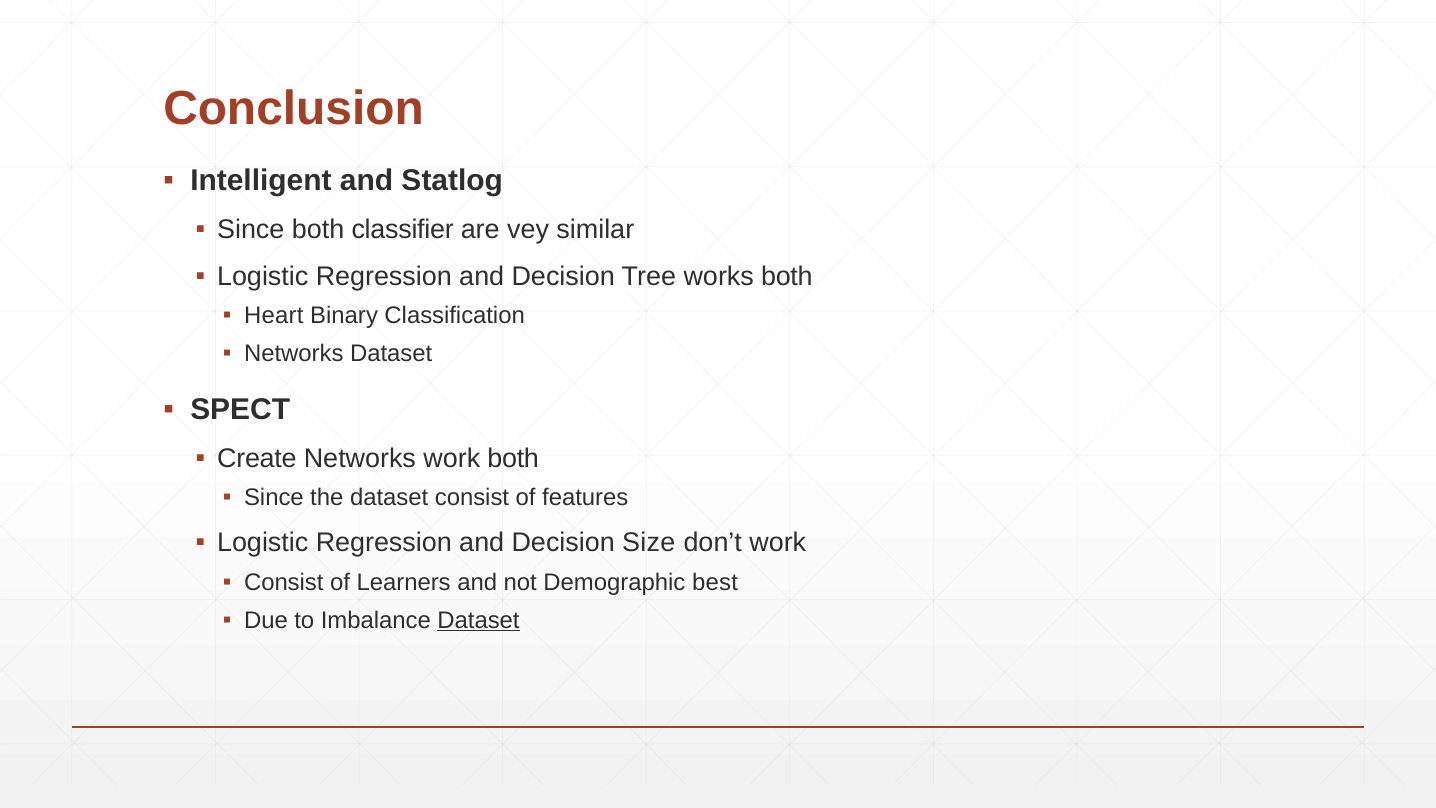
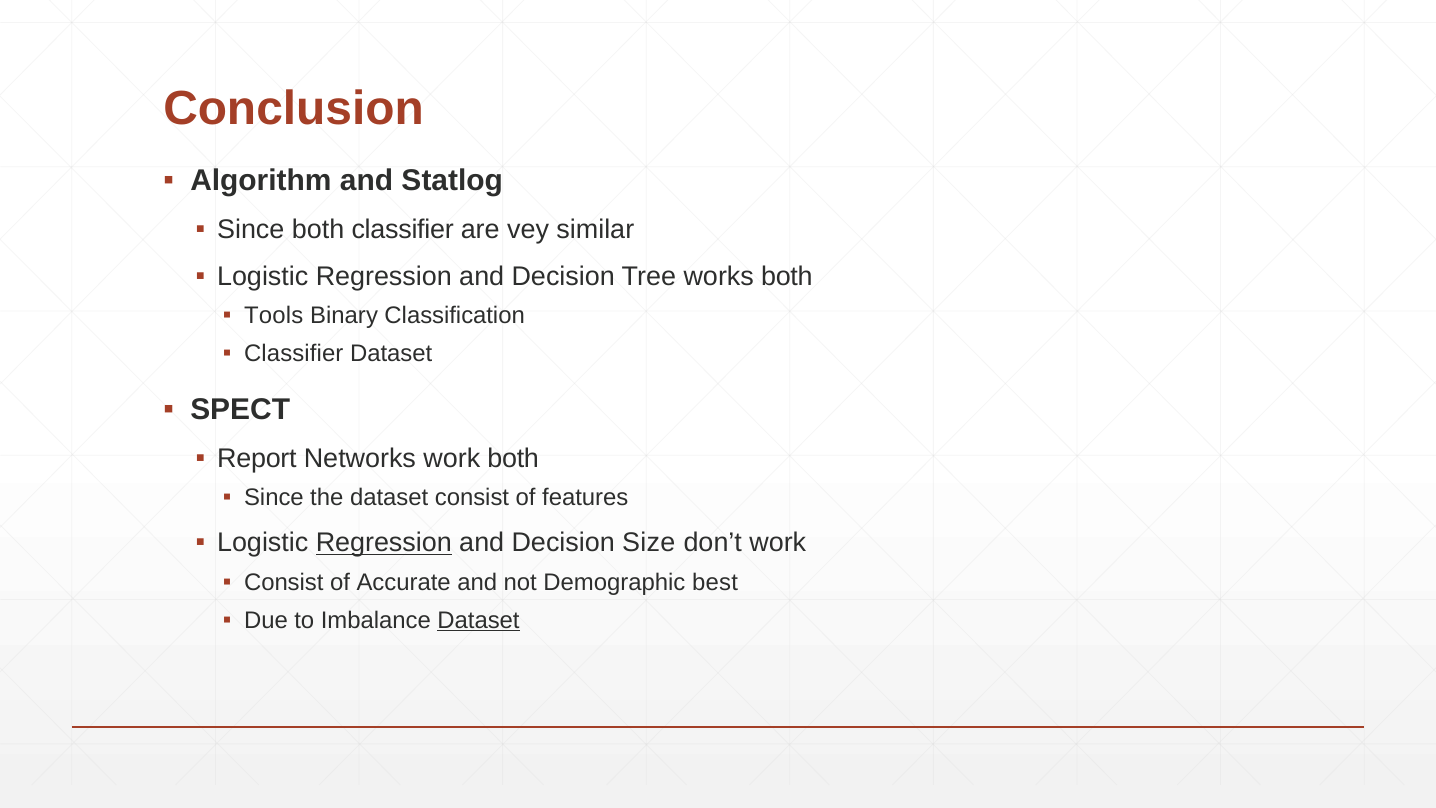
Intelligent: Intelligent -> Algorithm (261, 181)
Heart: Heart -> Tools (274, 316)
Networks: Networks -> Classifier (294, 353)
Create: Create -> Report (257, 458)
Regression underline: none -> present (384, 543)
Learners: Learners -> Accurate (404, 582)
